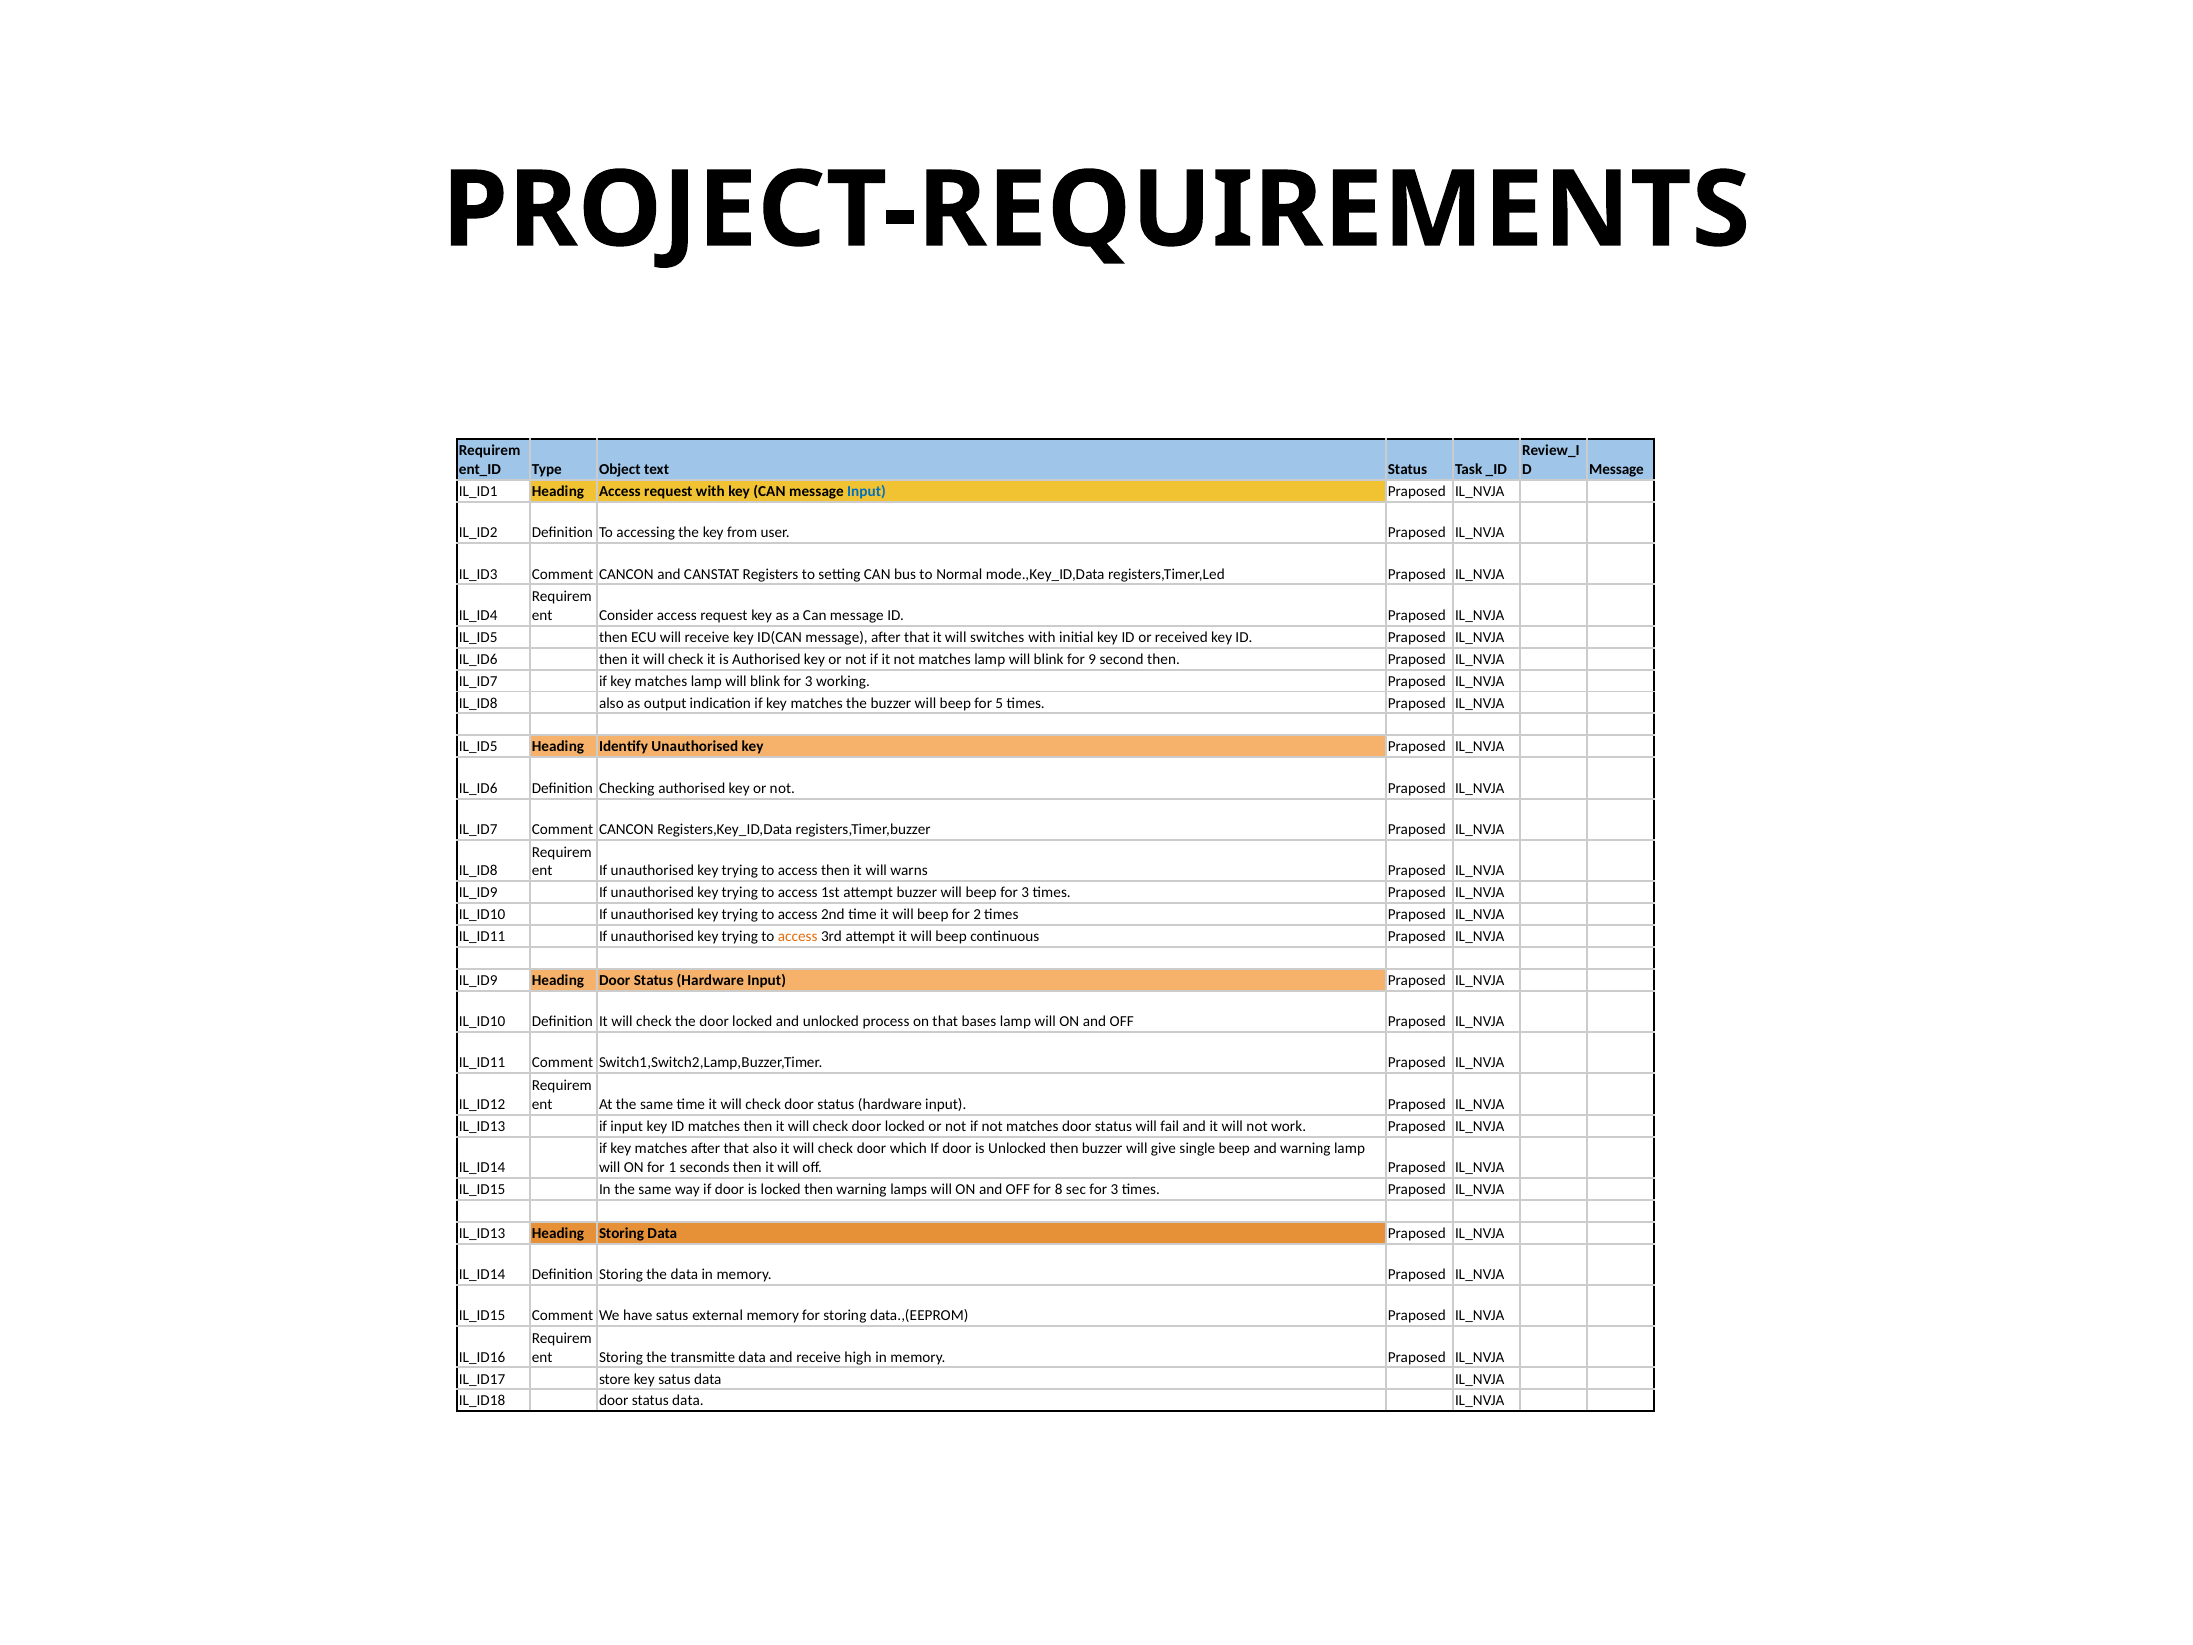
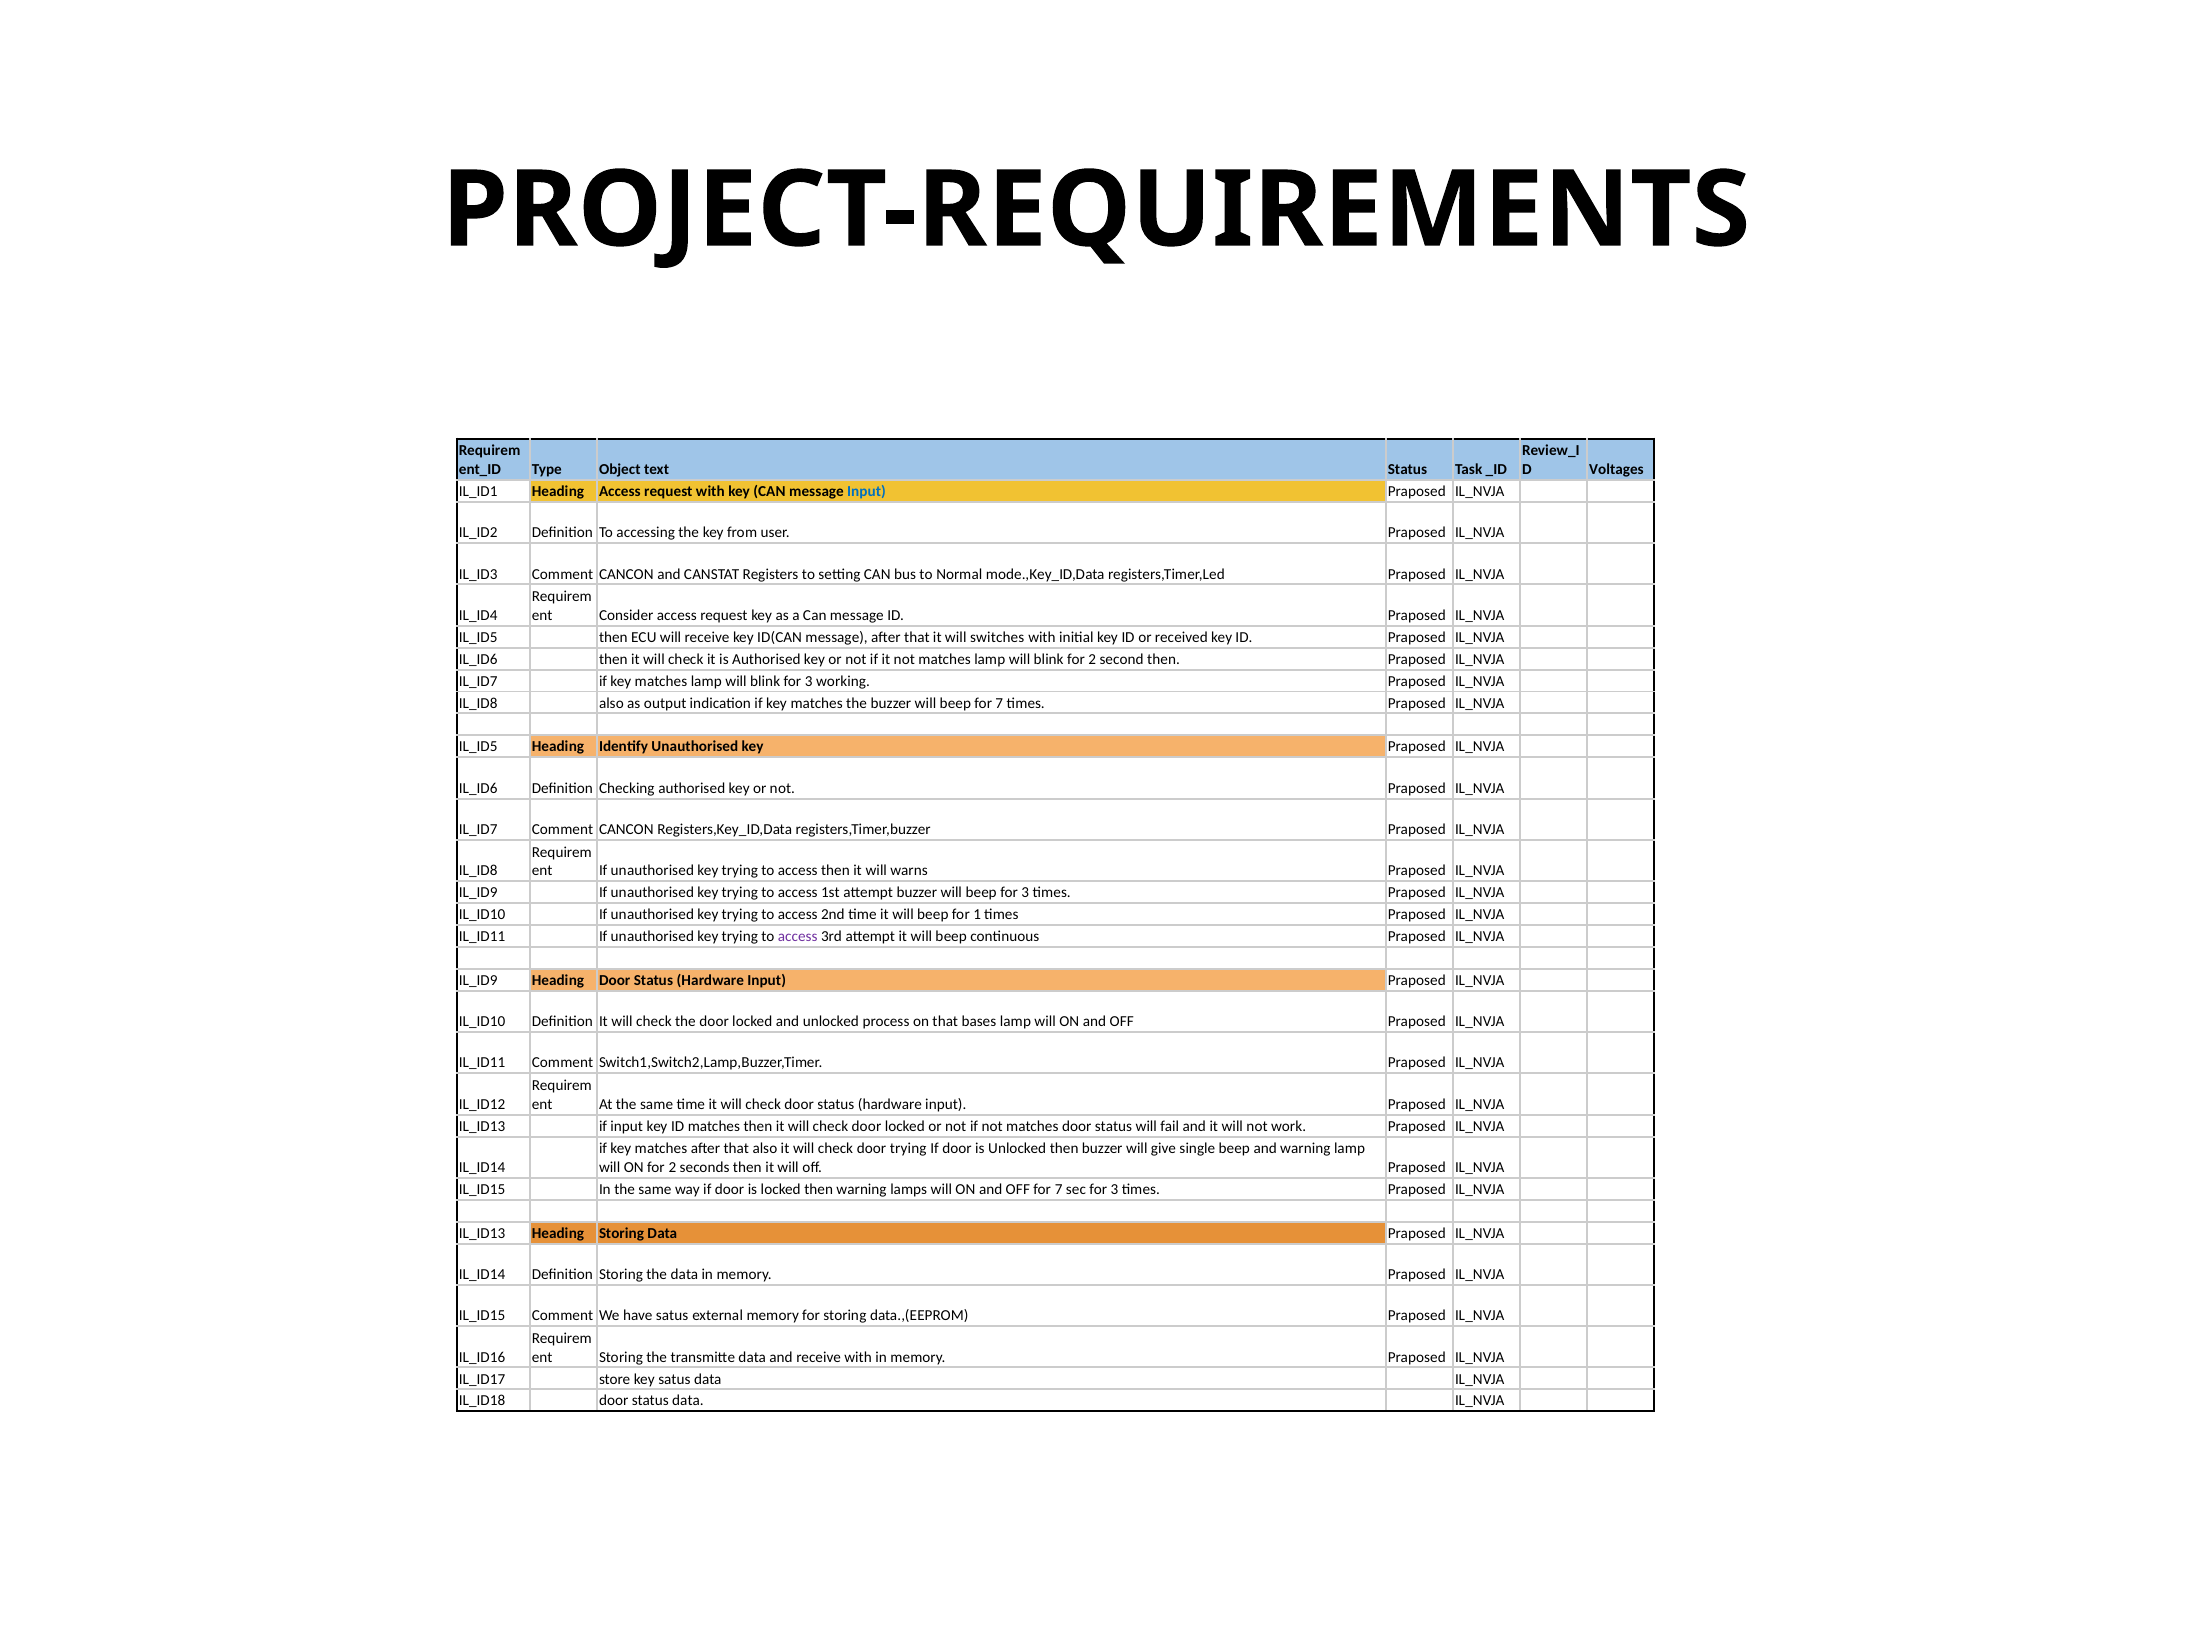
Message: Message -> Voltages (1616, 470)
blink for 9: 9 -> 2 (1092, 659)
beep for 5: 5 -> 7 (999, 703)
2: 2 -> 1 (977, 914)
access colour: orange -> purple (798, 936)
door which: which -> trying (908, 1149)
ON for 1: 1 -> 2 (672, 1167)
OFF for 8: 8 -> 7 (1059, 1189)
receive high: high -> with (858, 1357)
